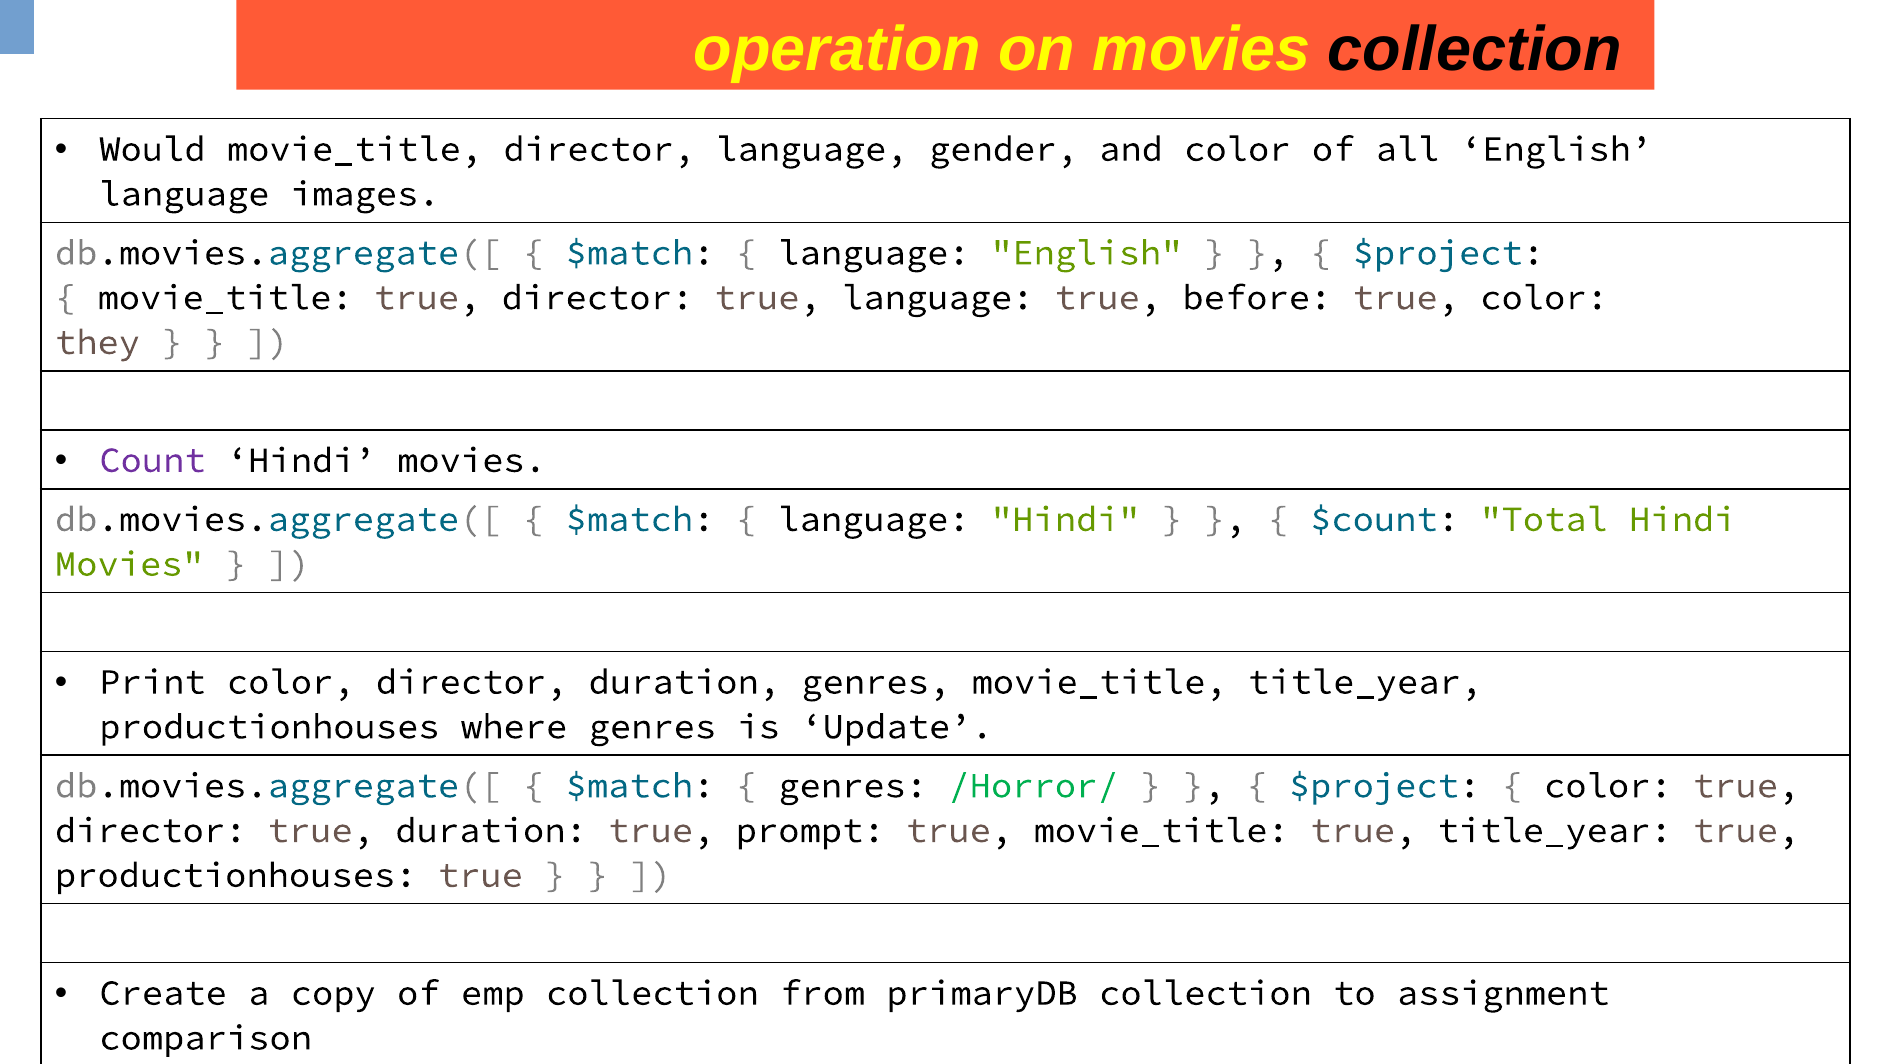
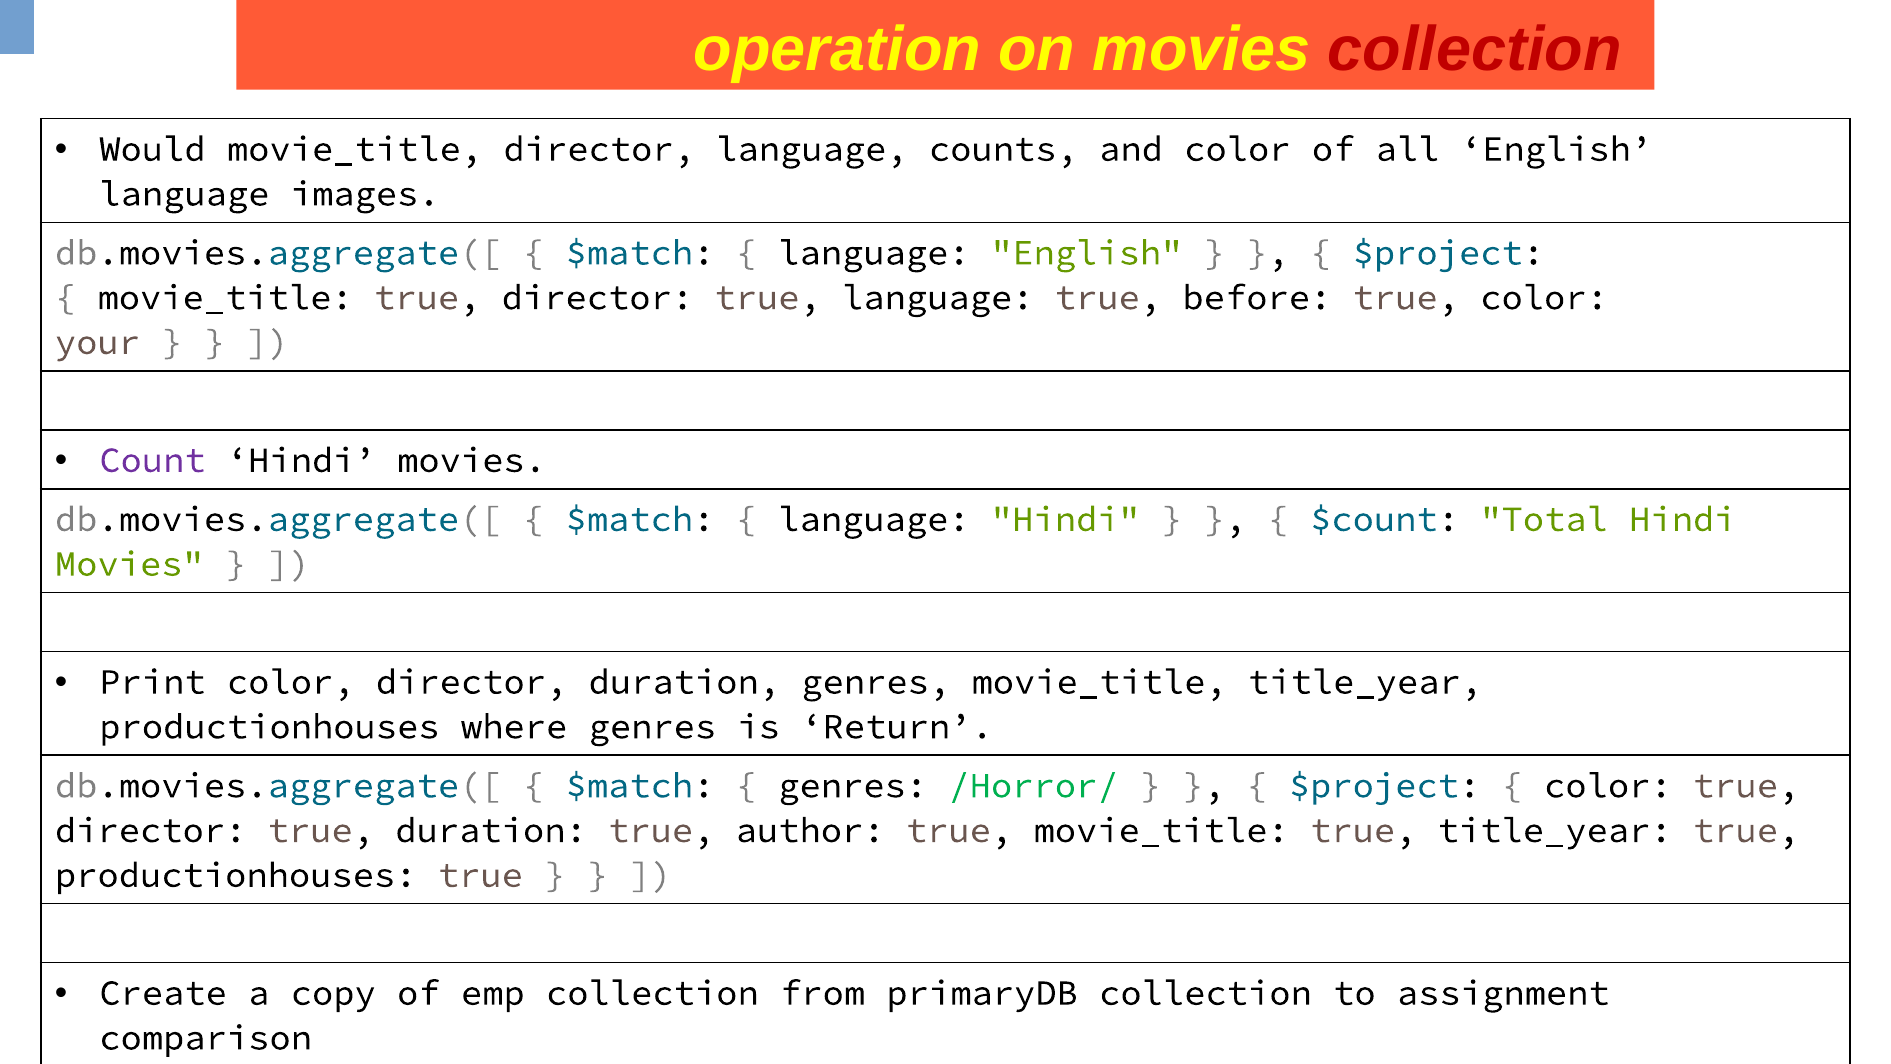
collection colour: black -> red (1475, 49)
gender: gender -> counts (1003, 149)
they: they -> your (97, 342)
Update: Update -> Return (897, 726)
prompt: prompt -> author (810, 830)
